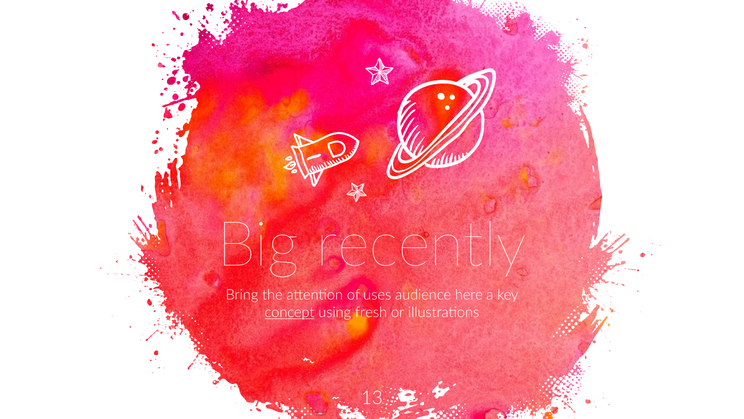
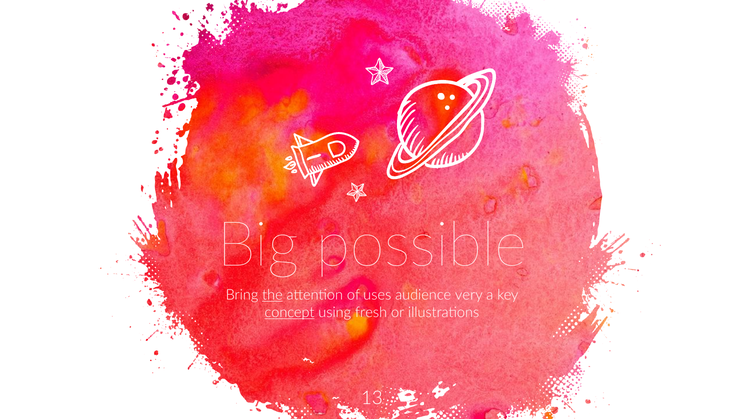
recently: recently -> possible (422, 245)
the underline: none -> present (272, 295)
here: here -> very (469, 295)
